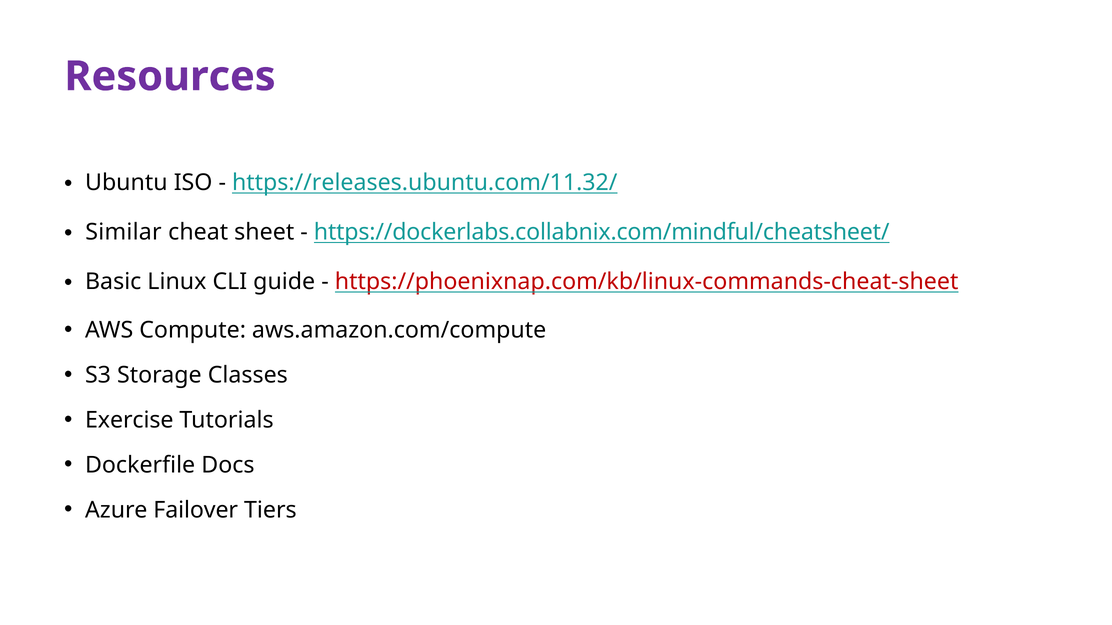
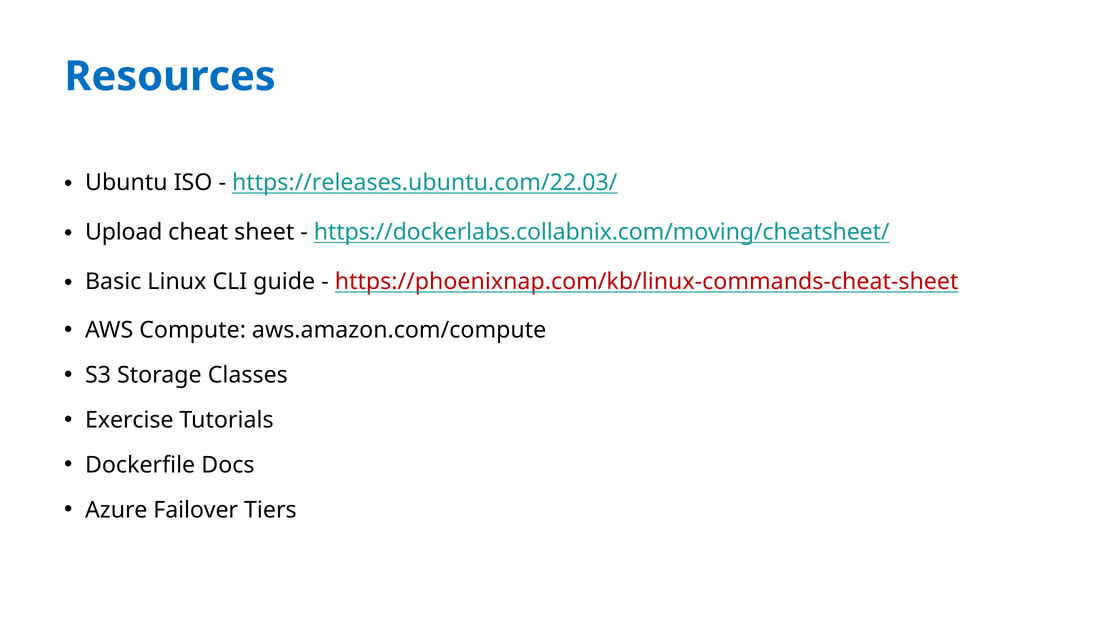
Resources colour: purple -> blue (170, 76)
https://releases.ubuntu.com/11.32/: https://releases.ubuntu.com/11.32/ -> https://releases.ubuntu.com/22.03/ (425, 183)
Similar: Similar -> Upload (124, 232)
https://dockerlabs.collabnix.com/mindful/cheatsheet/: https://dockerlabs.collabnix.com/mindful/cheatsheet/ -> https://dockerlabs.collabnix.com/moving/cheatsheet/ (602, 232)
